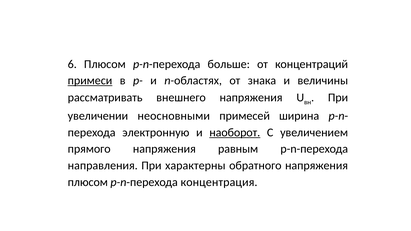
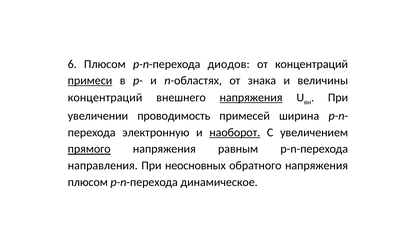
больше: больше -> диодов (229, 64)
рассматривать: рассматривать -> концентраций (105, 98)
напряжения underline: none -> present (251, 98)
неосновными: неосновными -> проводимость (174, 116)
прямого underline: none -> present (89, 149)
характерны: характерны -> неосновных (195, 166)
концентрация: концентрация -> динамическое (219, 182)
